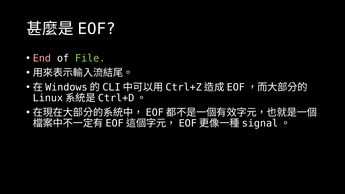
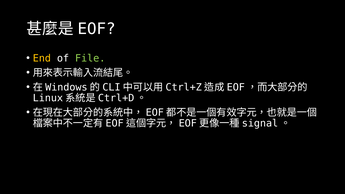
End colour: pink -> yellow (42, 58)
